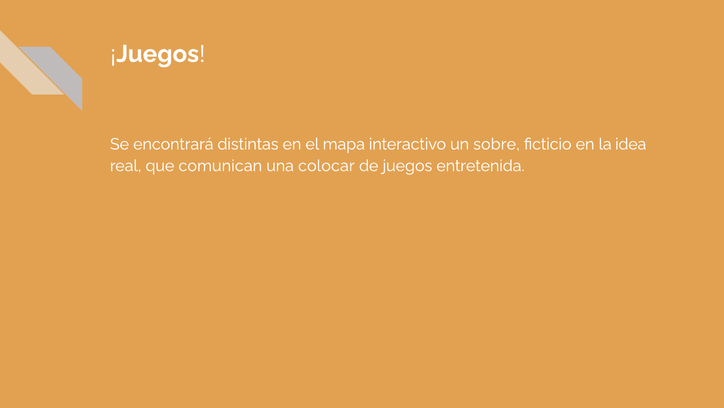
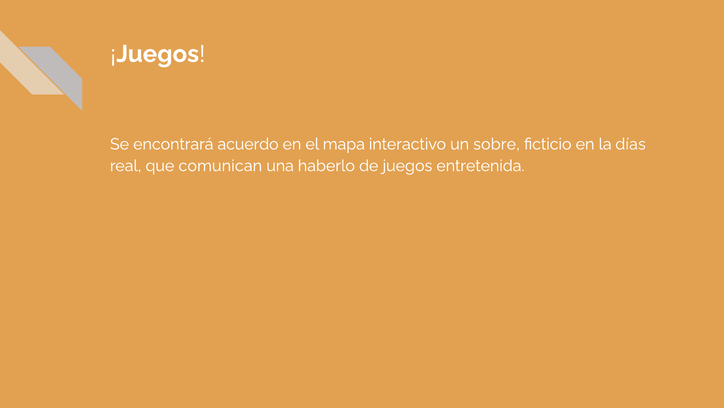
distintas: distintas -> acuerdo (248, 144)
idea: idea -> días (631, 144)
colocar: colocar -> haberlo (326, 166)
